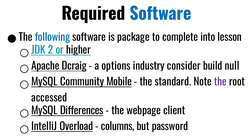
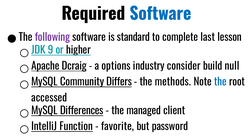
following colour: blue -> purple (52, 37)
package: package -> standard (133, 37)
into: into -> last (208, 37)
2: 2 -> 9 (51, 50)
Mobile: Mobile -> Differs (119, 82)
standard: standard -> methods (173, 82)
the colour: purple -> blue (220, 82)
webpage: webpage -> managed (144, 111)
Overload: Overload -> Function (76, 127)
columns: columns -> favorite (118, 127)
